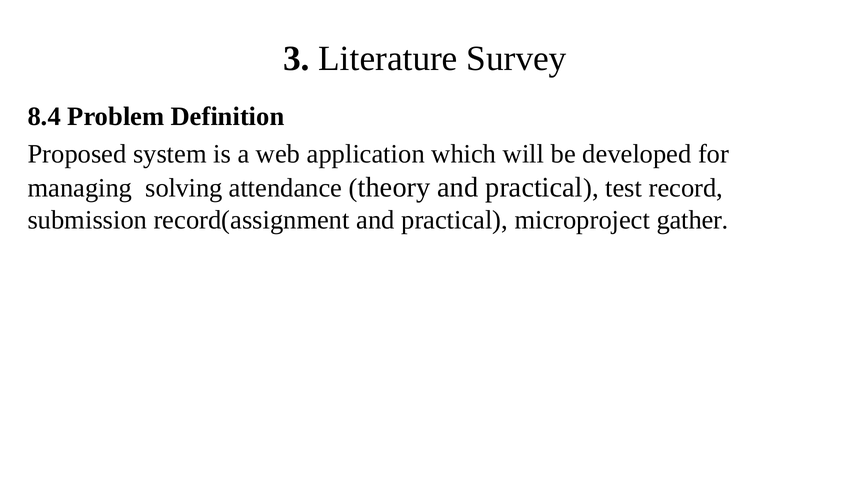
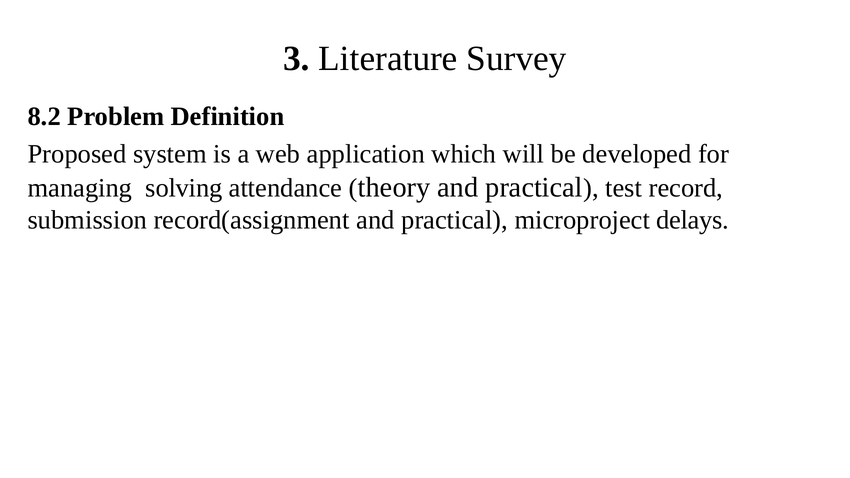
8.4: 8.4 -> 8.2 (44, 117)
gather: gather -> delays (693, 220)
